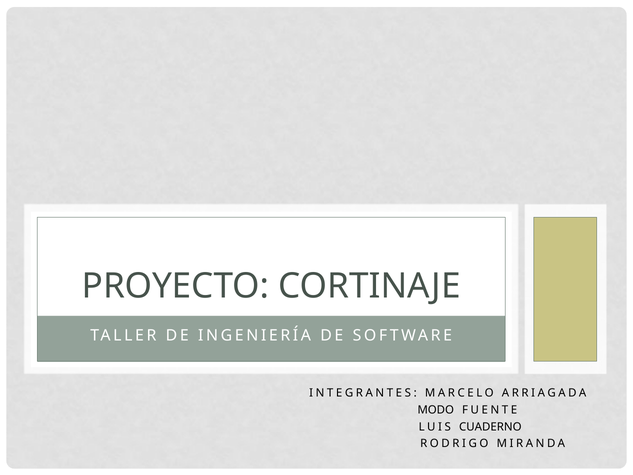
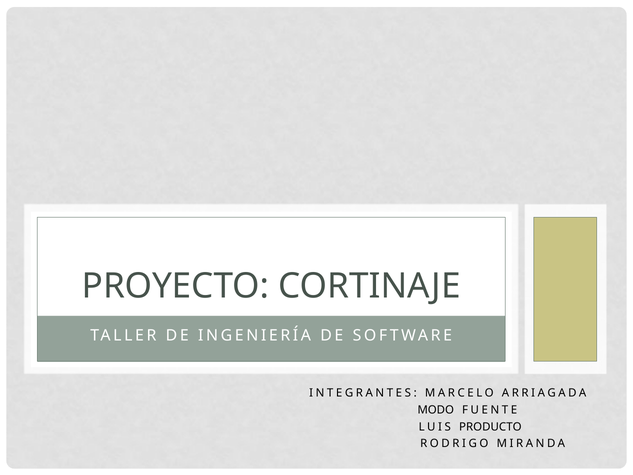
CUADERNO: CUADERNO -> PRODUCTO (490, 427)
